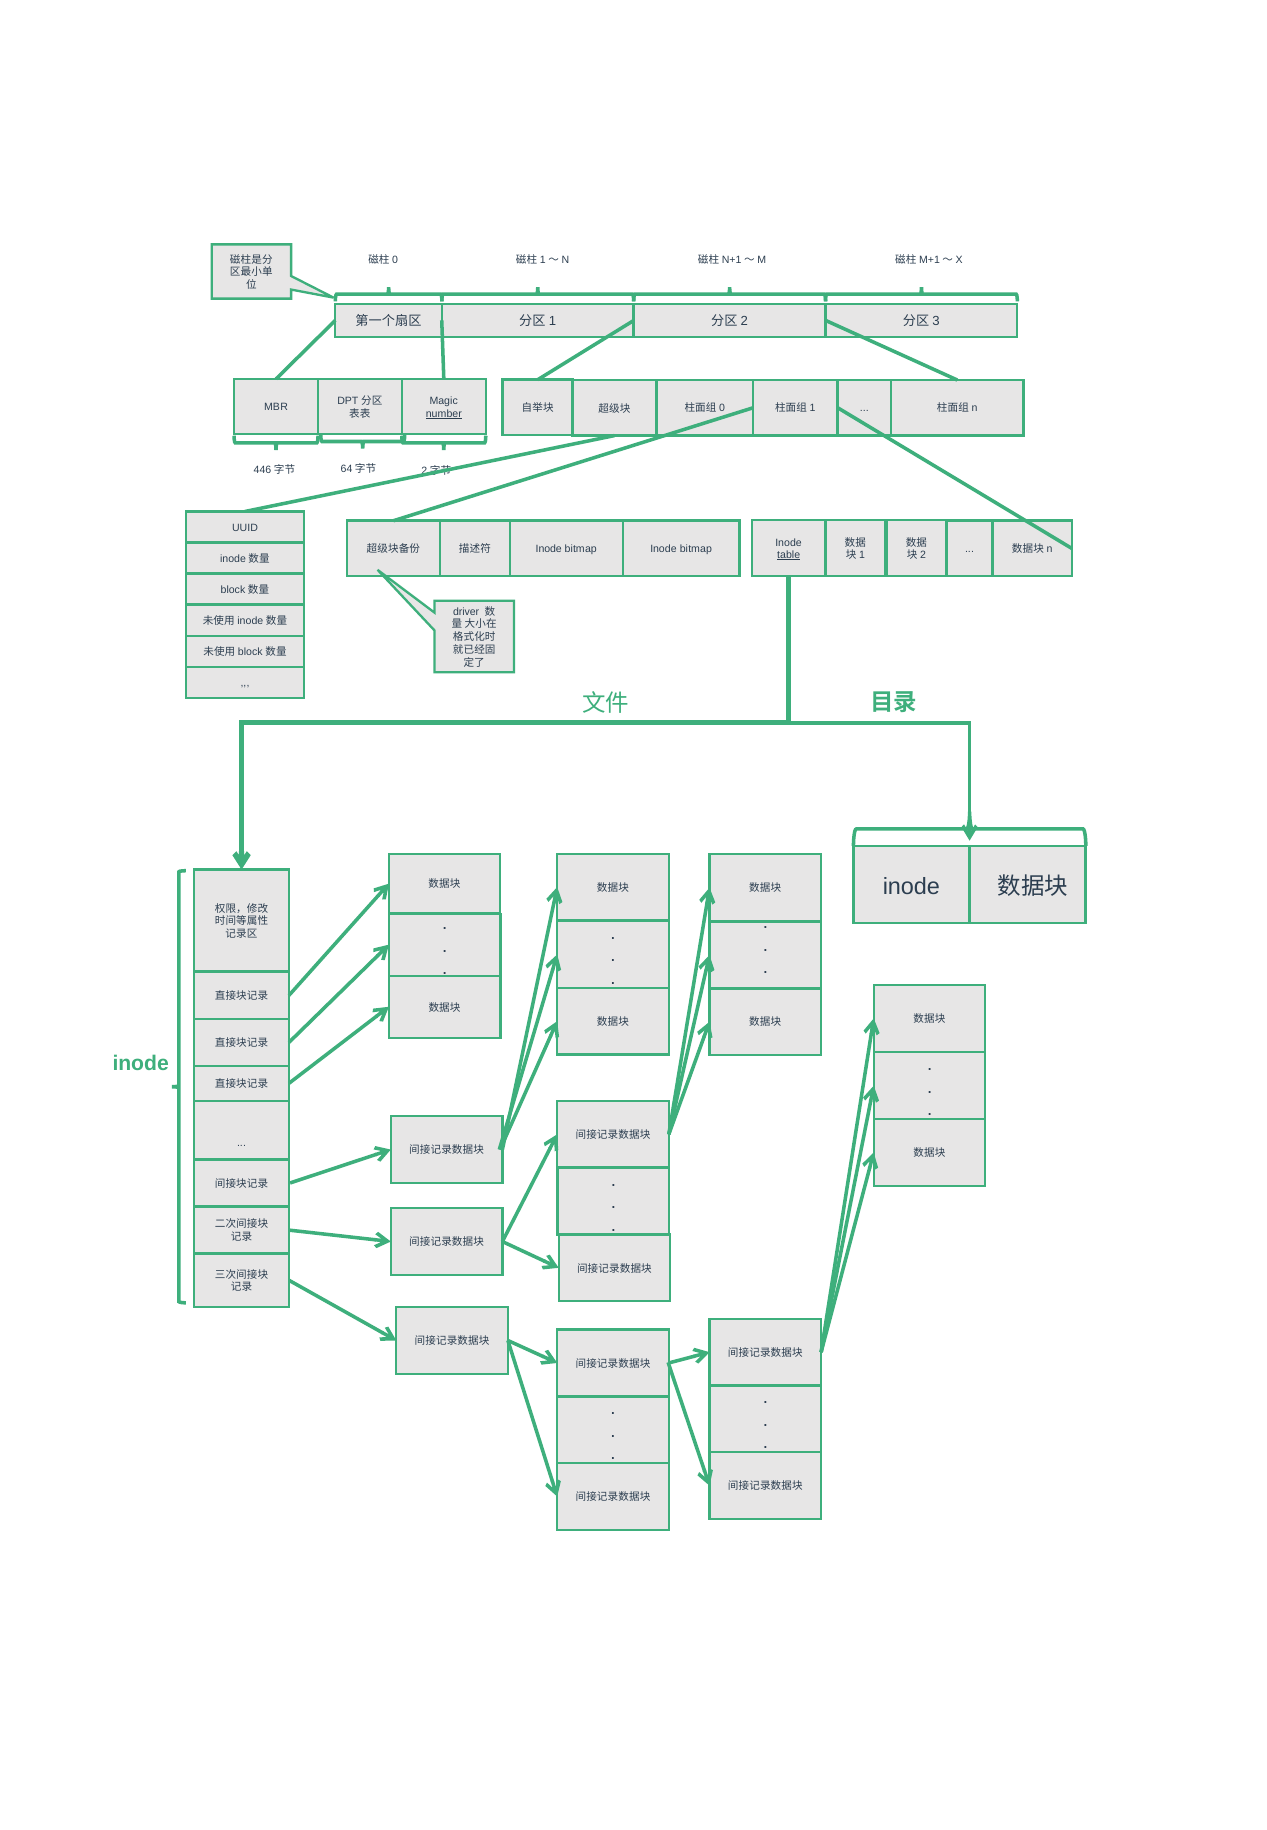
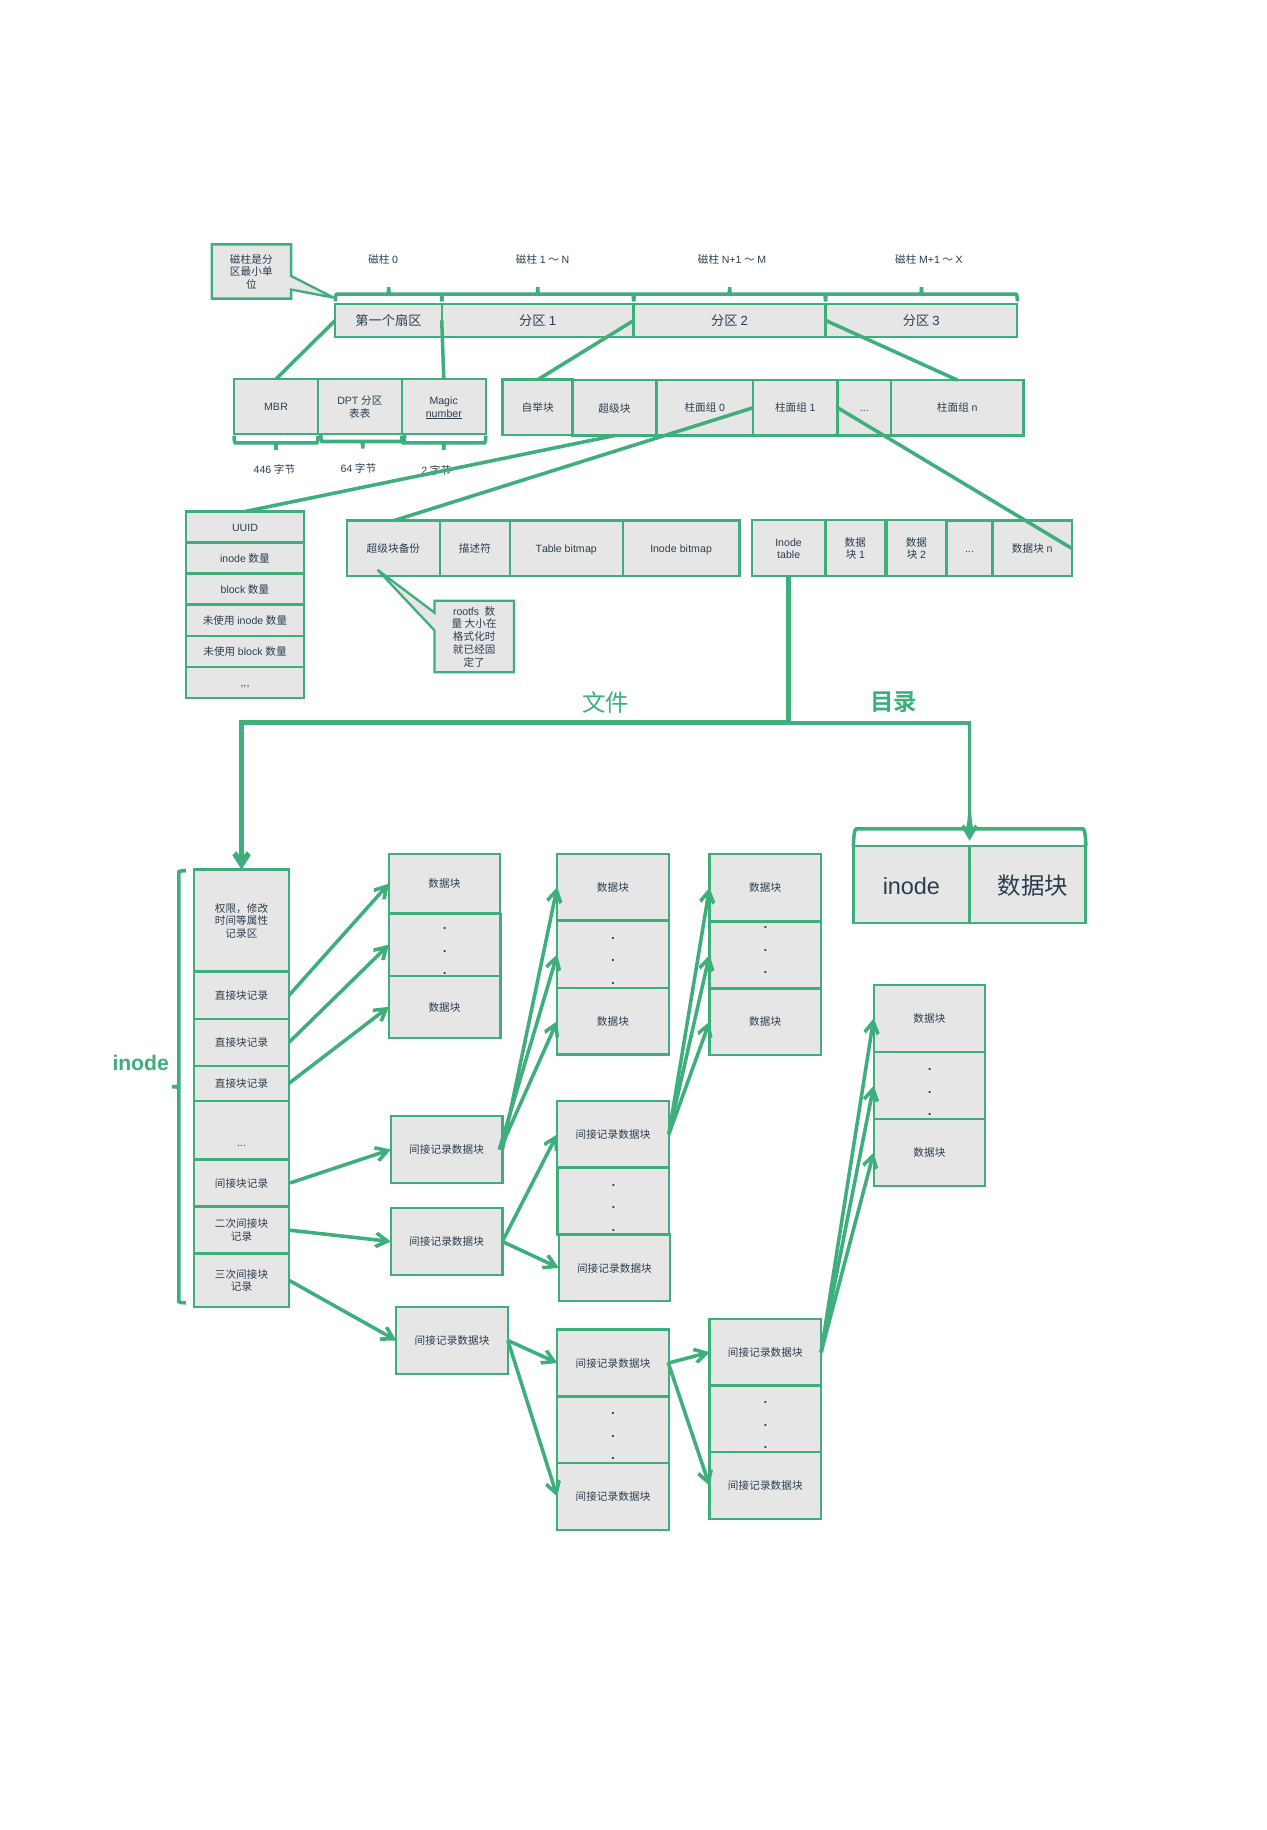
Inode: Inode -> Table (549, 549)
table underline: present -> none (789, 555)
driver: driver -> rootfs (466, 612)
